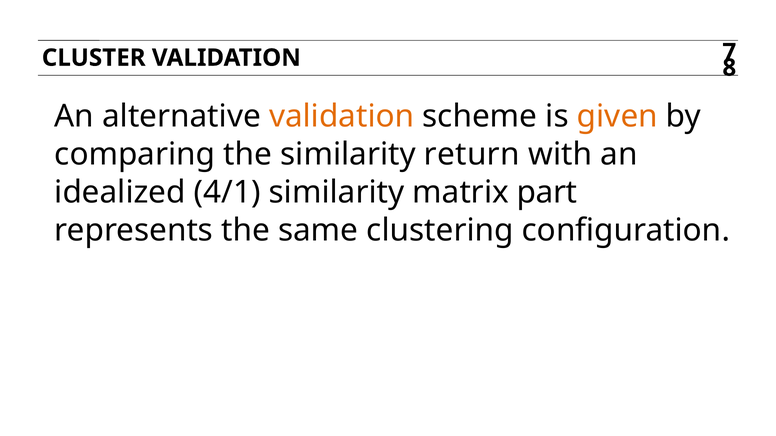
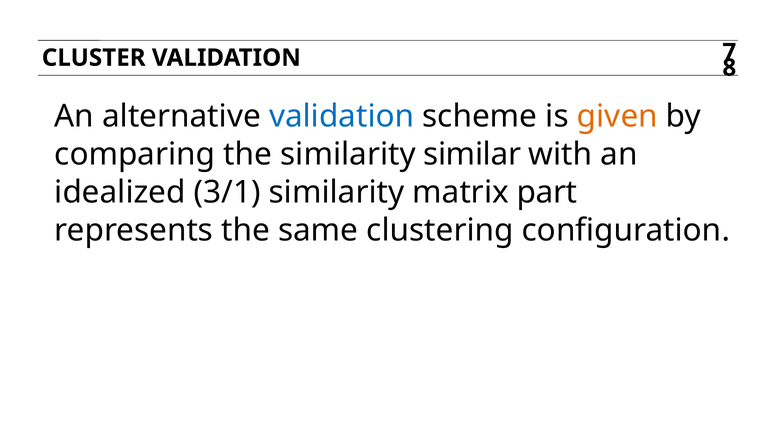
validation colour: orange -> blue (342, 116)
return: return -> similar (472, 154)
4/1: 4/1 -> 3/1 (227, 192)
